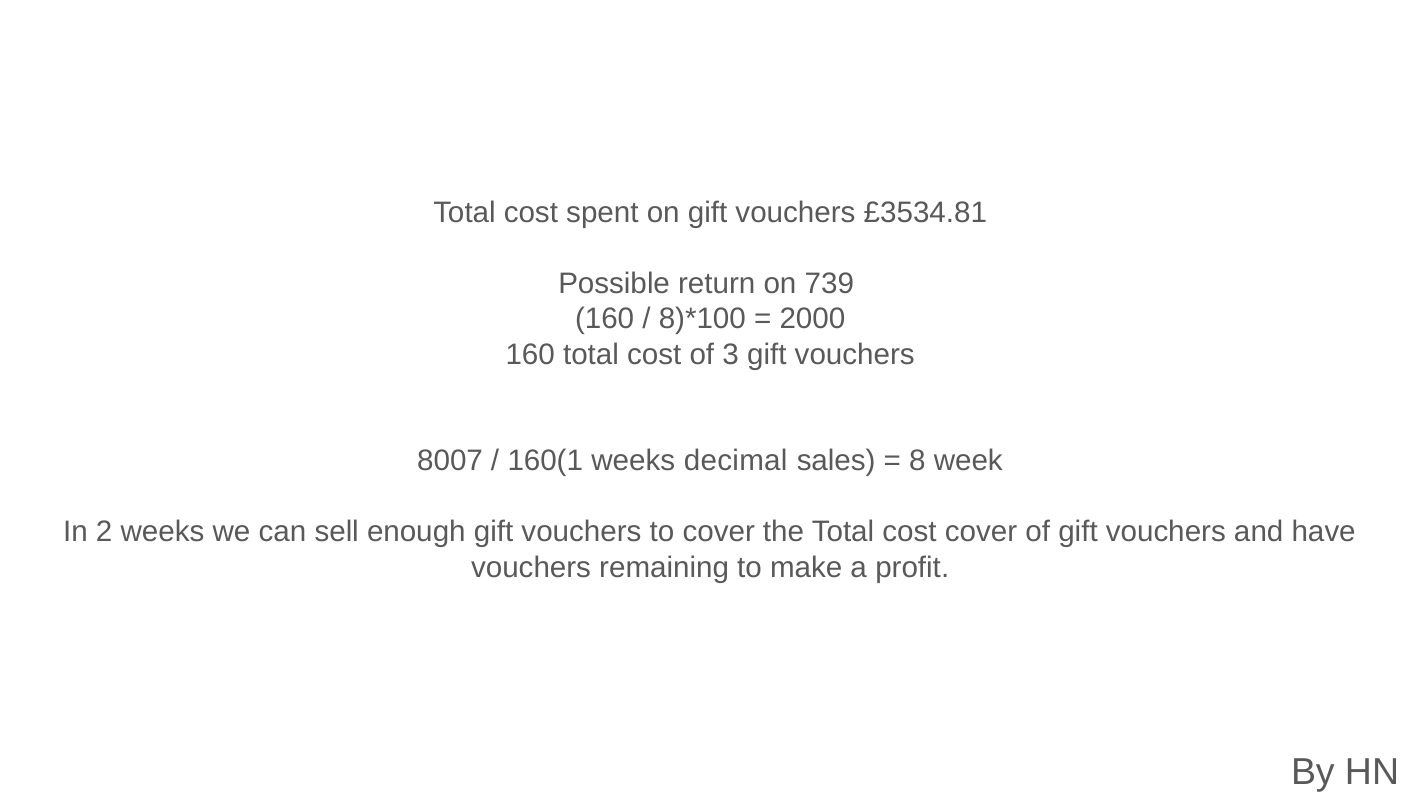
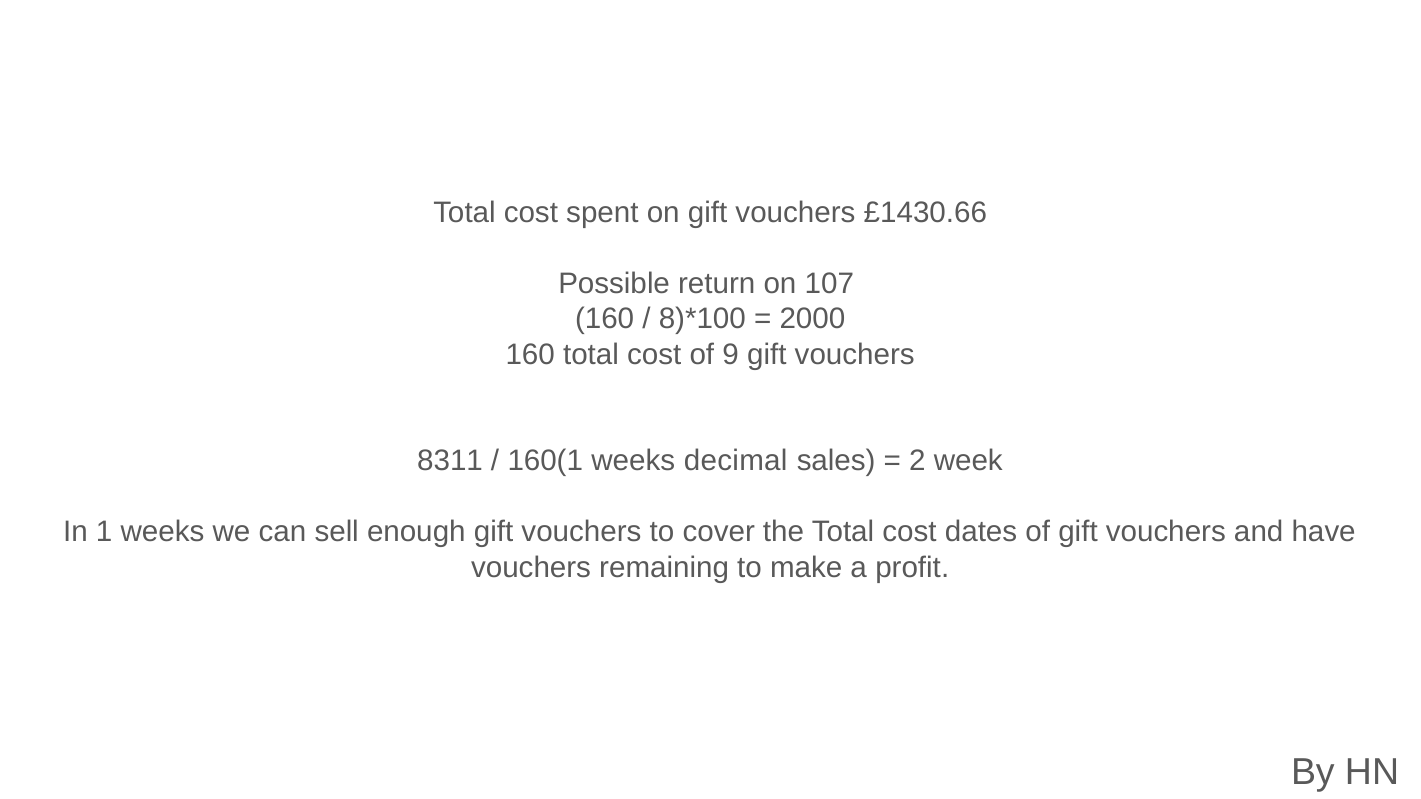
£3534.81: £3534.81 -> £1430.66 (925, 213)
739: 739 -> 107 (829, 284)
3: 3 -> 9 (731, 355)
8007: 8007 -> 8311 (450, 461)
8: 8 -> 2 (917, 461)
2: 2 -> 1 (104, 532)
cost cover: cover -> dates (981, 532)
